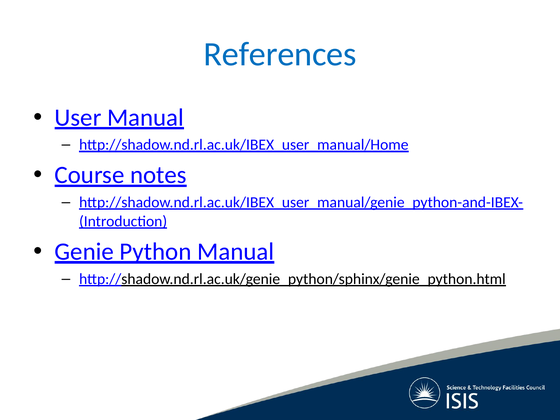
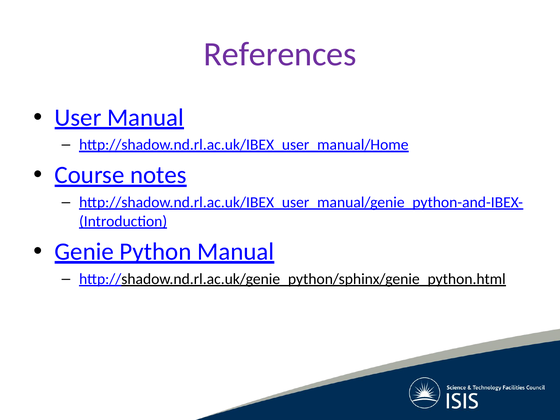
References colour: blue -> purple (280, 54)
